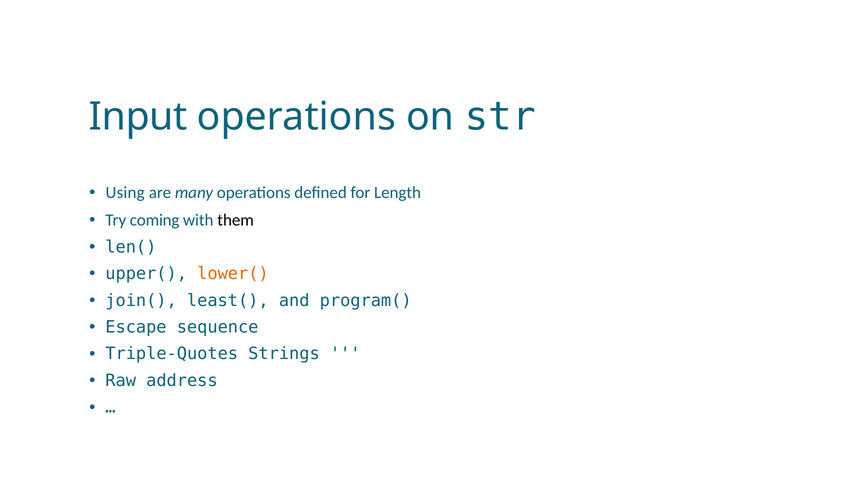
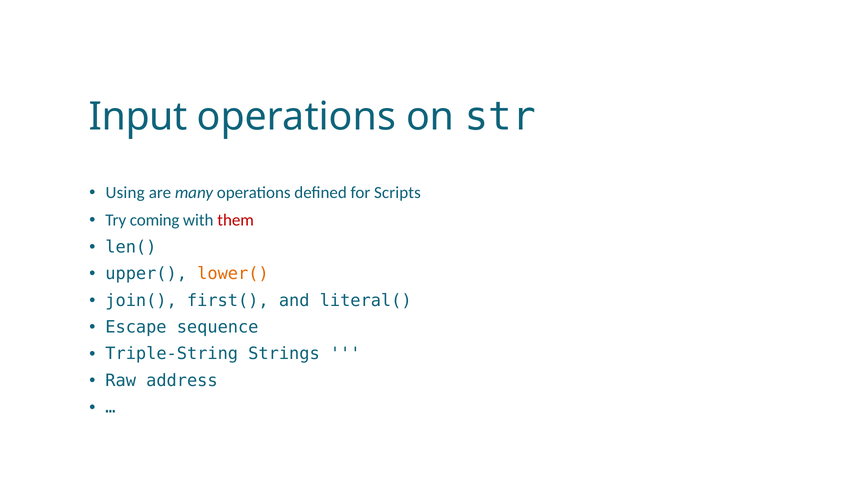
Length: Length -> Scripts (397, 193)
them colour: black -> red (236, 220)
least(: least( -> first( (228, 301)
program(: program( -> literal( (366, 301)
Triple-Quotes: Triple-Quotes -> Triple-String (172, 354)
